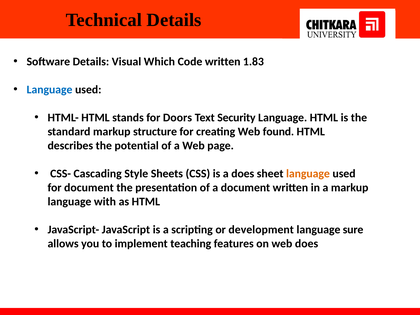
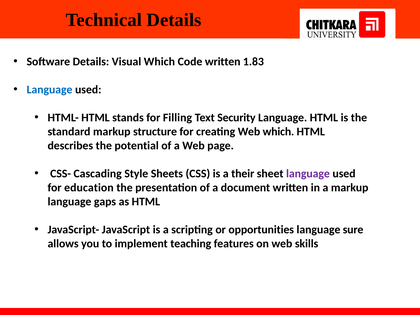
Doors: Doors -> Filling (178, 118)
Web found: found -> which (278, 132)
a does: does -> their (243, 174)
language colour: orange -> purple (308, 174)
for document: document -> education (89, 188)
with: with -> gaps (105, 202)
development: development -> opportunities (261, 230)
web does: does -> skills (307, 244)
